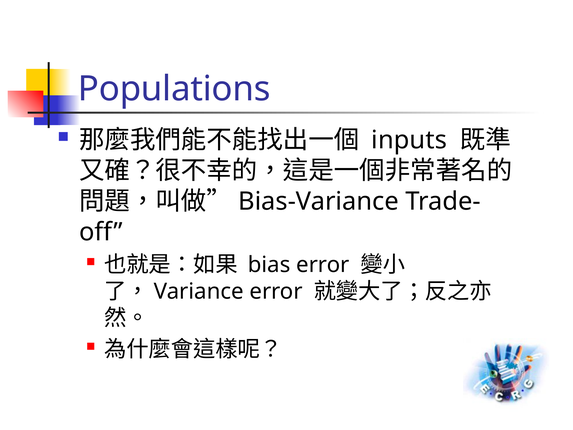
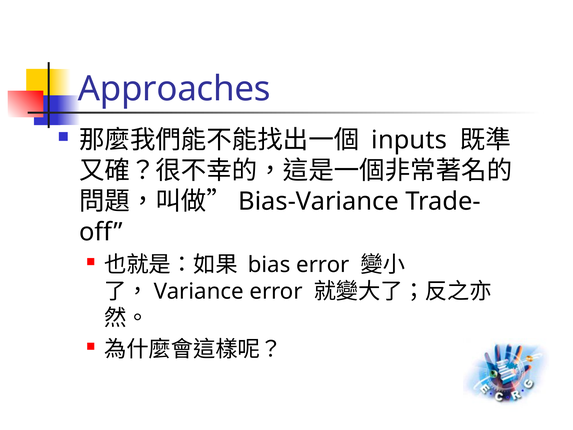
Populations: Populations -> Approaches (174, 89)
